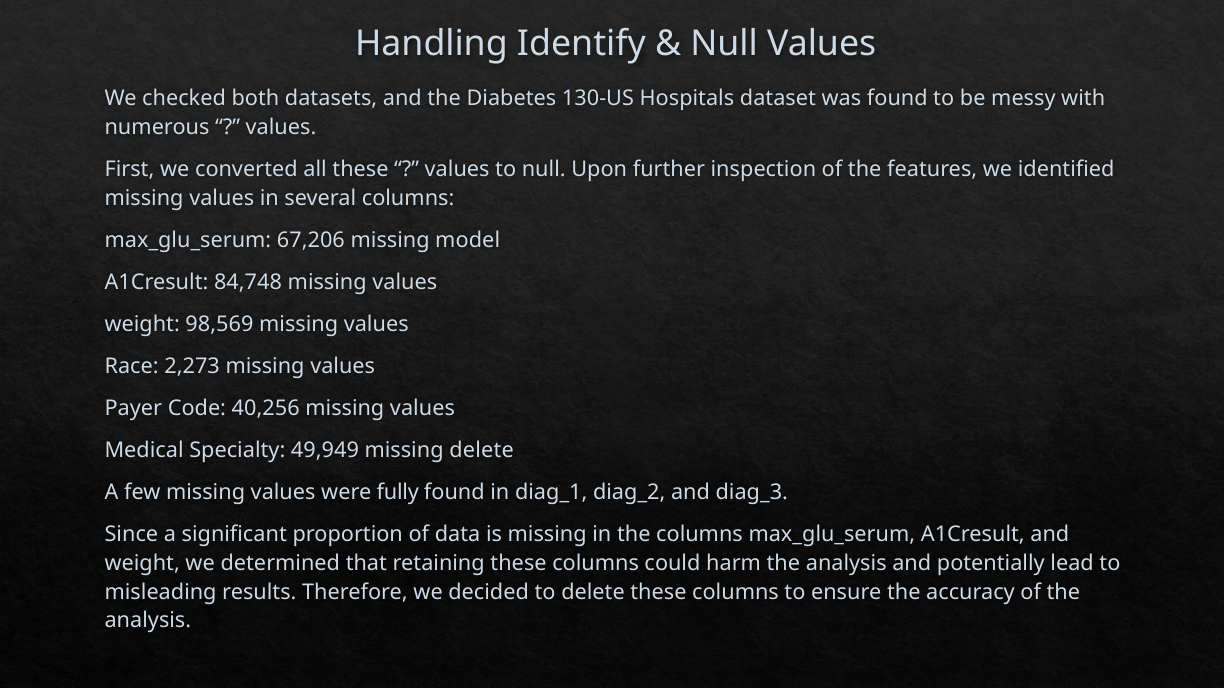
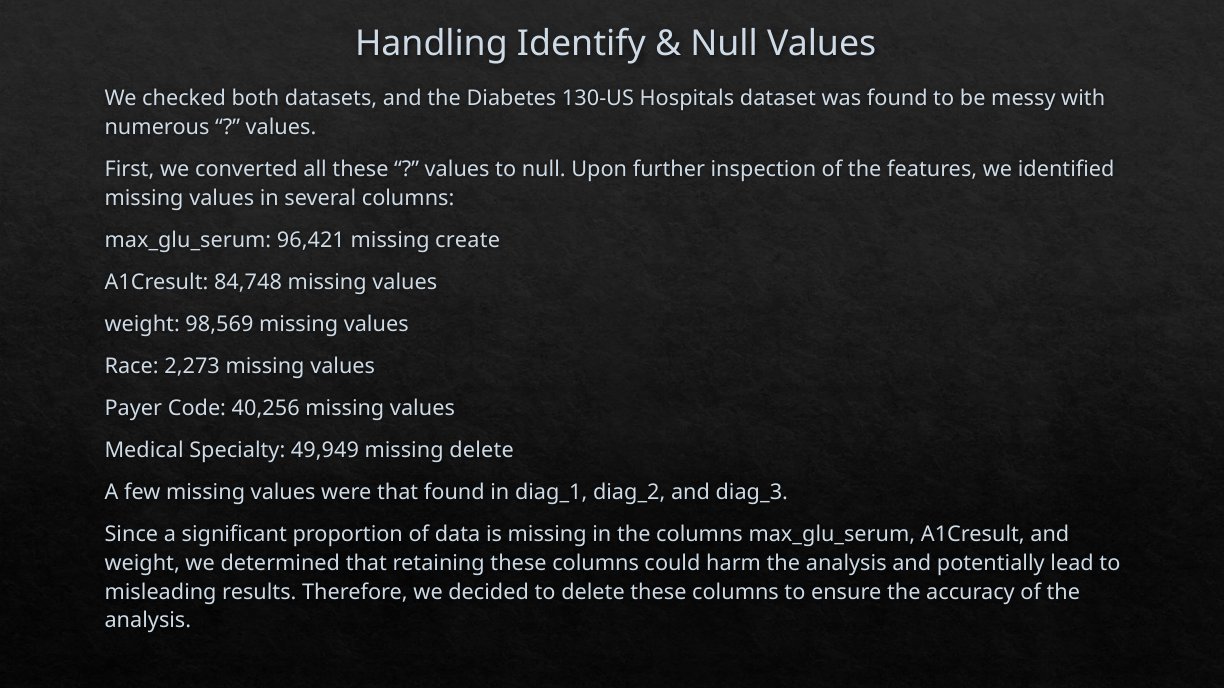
67,206: 67,206 -> 96,421 (311, 240)
model: model -> create (468, 240)
were fully: fully -> that (398, 493)
